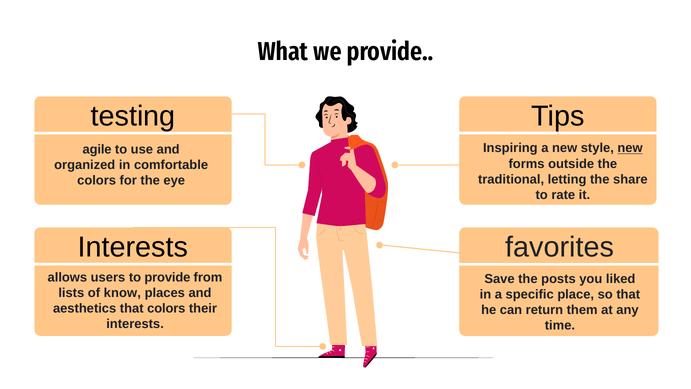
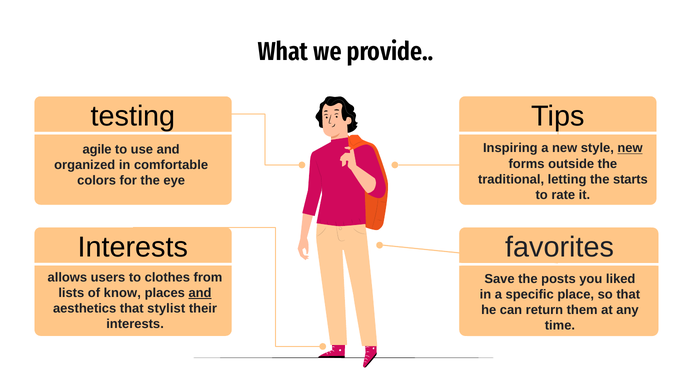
share: share -> starts (630, 179)
to provide: provide -> clothes (167, 277)
and underline: none -> present (200, 293)
that colors: colors -> stylist (166, 308)
